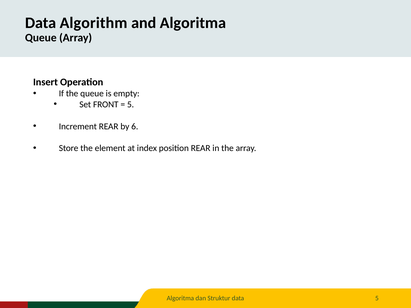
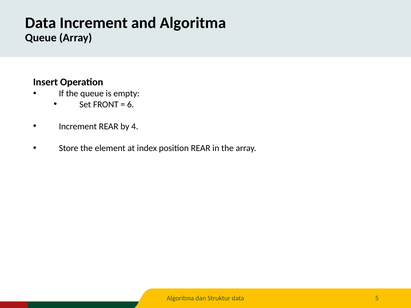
Data Algorithm: Algorithm -> Increment (94, 23)
5: 5 -> 6 (131, 105)
6: 6 -> 4 (135, 127)
